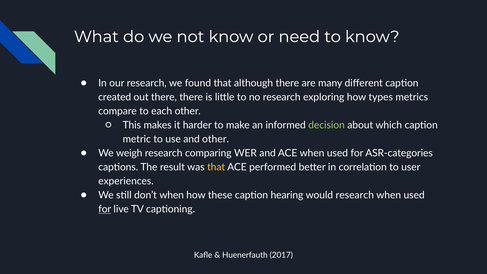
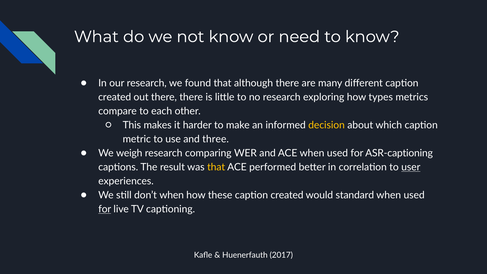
decision colour: light green -> yellow (327, 125)
and other: other -> three (216, 139)
ASR-categories: ASR-categories -> ASR-captioning (399, 153)
user underline: none -> present (411, 167)
these caption hearing: hearing -> created (287, 195)
would research: research -> standard (355, 195)
